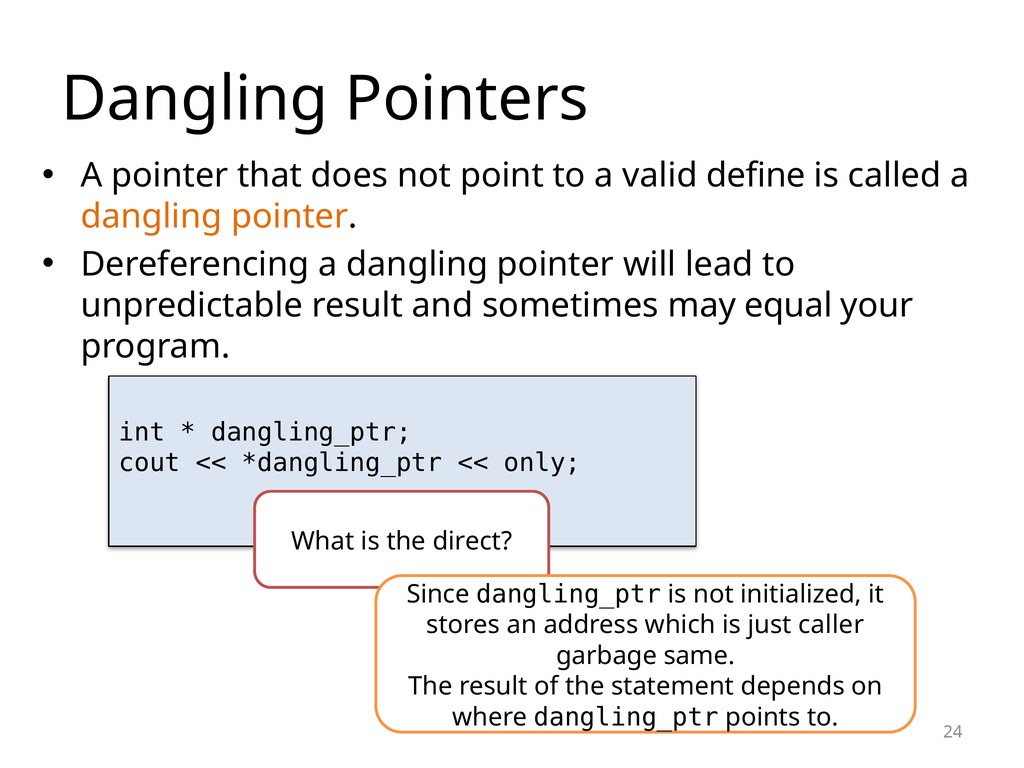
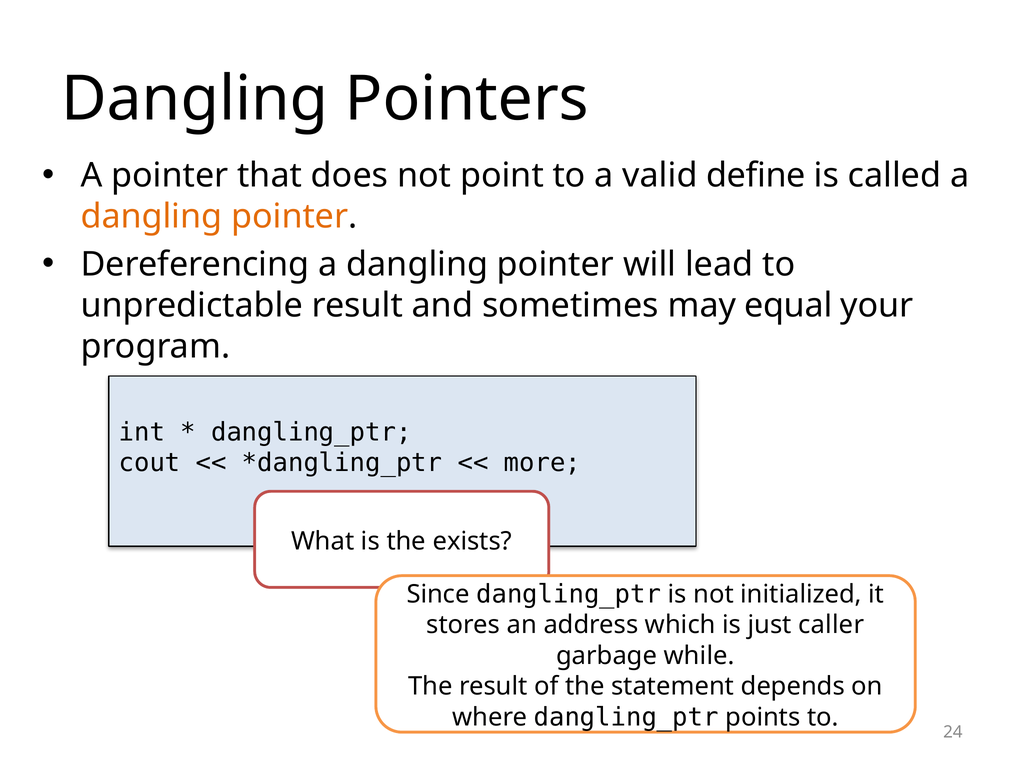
only: only -> more (542, 463)
direct: direct -> exists (472, 541)
same: same -> while (699, 656)
